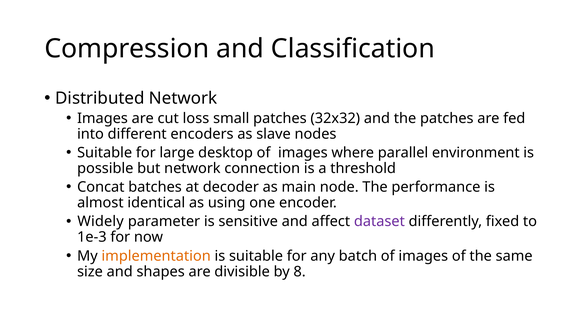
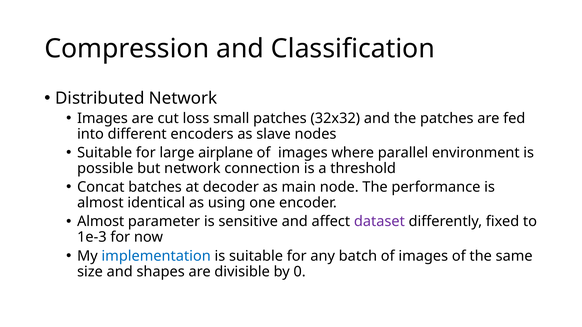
desktop: desktop -> airplane (226, 153)
Widely: Widely -> Almost (101, 222)
implementation colour: orange -> blue (156, 256)
8: 8 -> 0 (300, 272)
